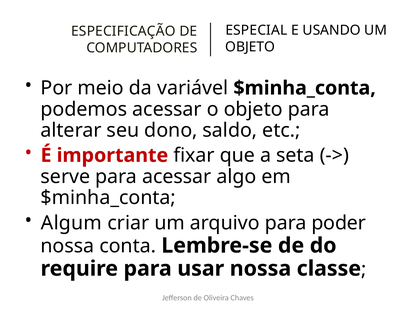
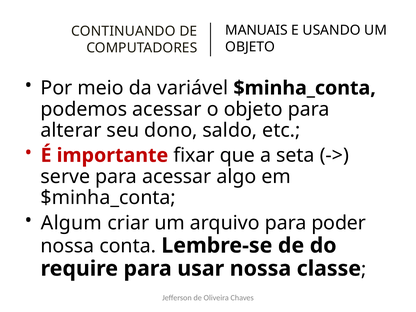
ESPECIAL: ESPECIAL -> MANUAIS (257, 30)
ESPECIFICAÇÃO: ESPECIFICAÇÃO -> CONTINUANDO (123, 31)
